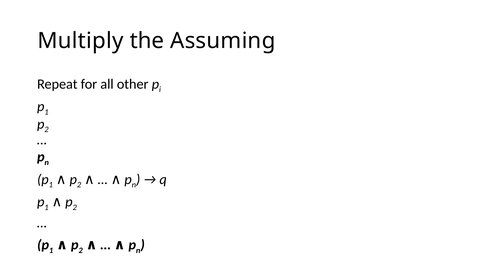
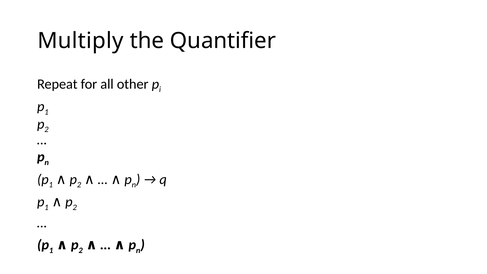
Assuming: Assuming -> Quantifier (223, 41)
